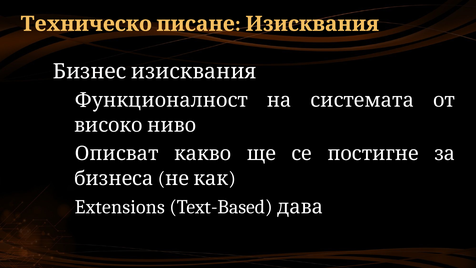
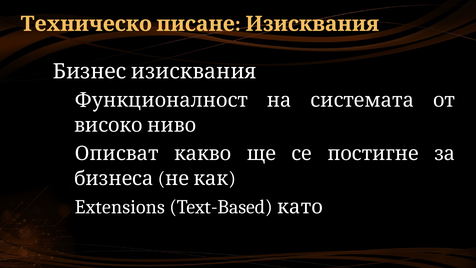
дава: дава -> като (300, 207)
